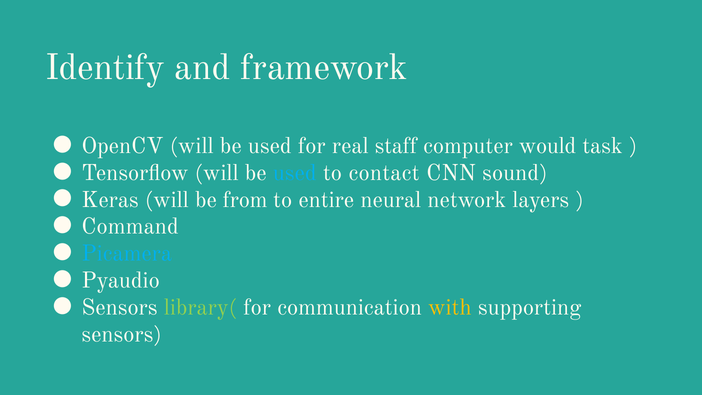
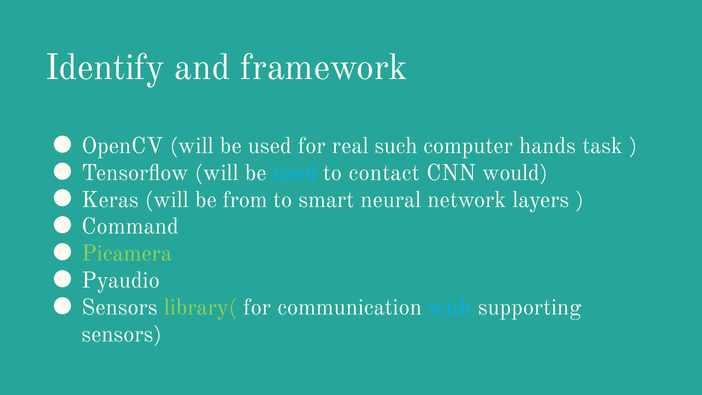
staff: staff -> such (396, 146)
would: would -> hands (547, 146)
sound: sound -> would (515, 173)
entire: entire -> smart (326, 200)
Picamera colour: light blue -> light green (127, 253)
with colour: yellow -> light blue (450, 307)
